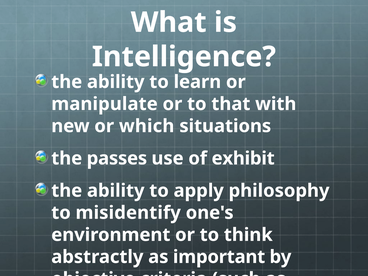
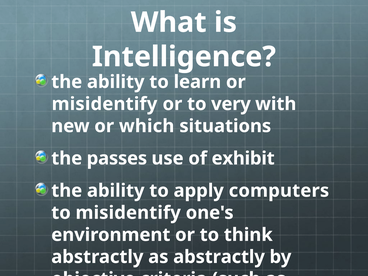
manipulate: manipulate -> misidentify (104, 104)
that: that -> very (231, 104)
philosophy: philosophy -> computers (279, 191)
as important: important -> abstractly (219, 257)
